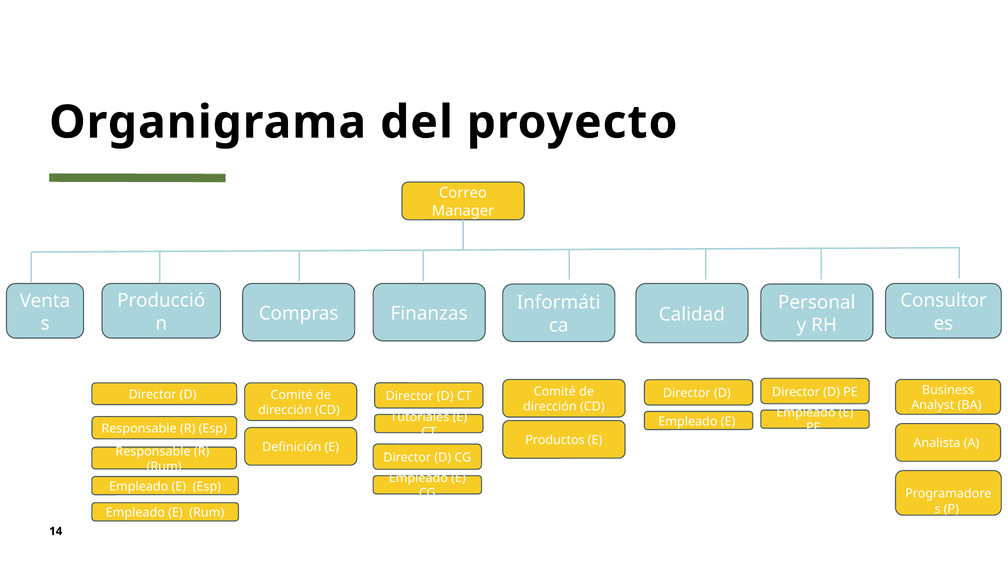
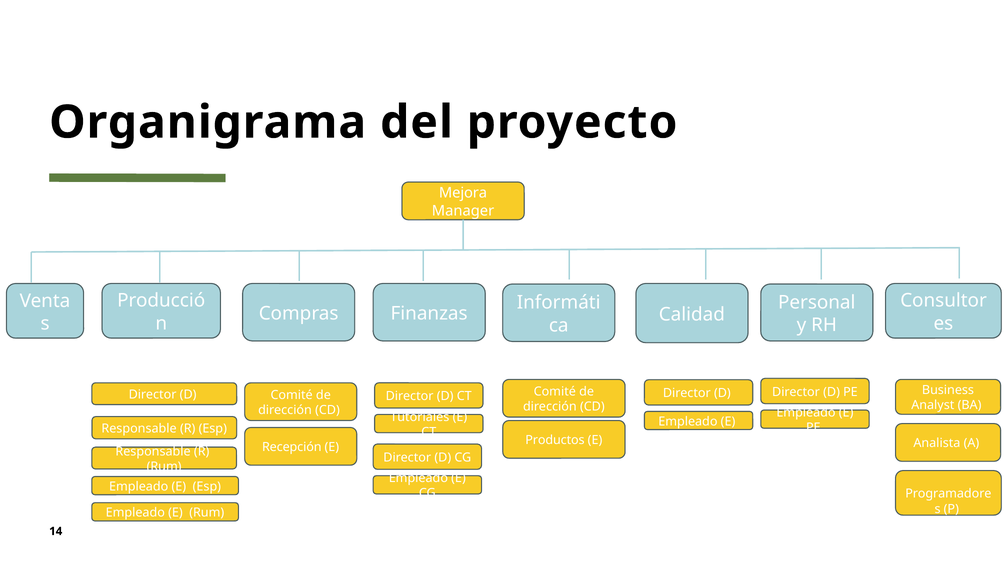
Correo: Correo -> Mejora (463, 193)
Definición: Definición -> Recepción (292, 447)
